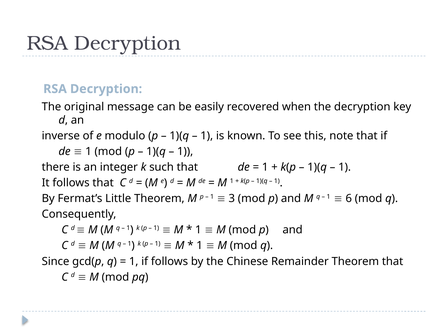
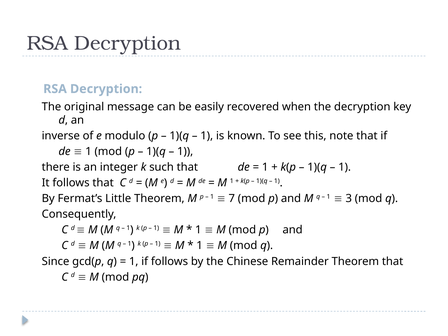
3: 3 -> 7 (232, 199)
6: 6 -> 3 (349, 199)
